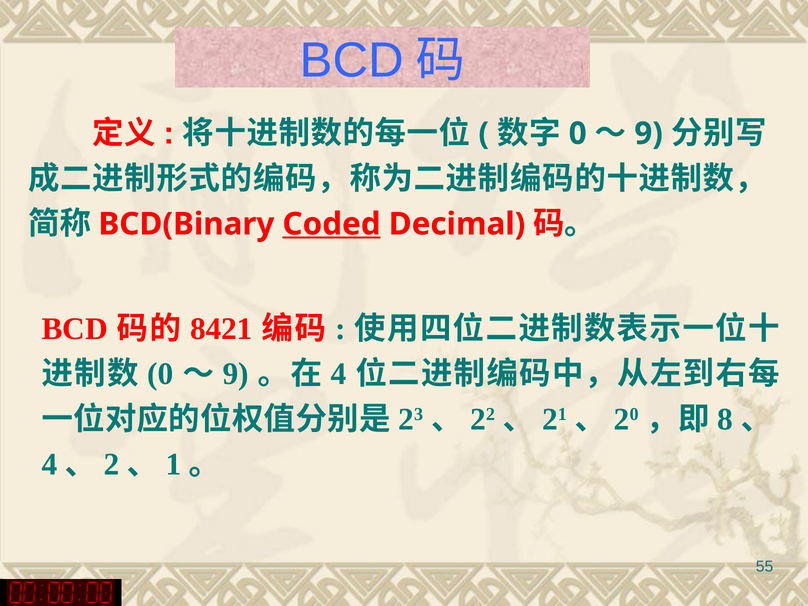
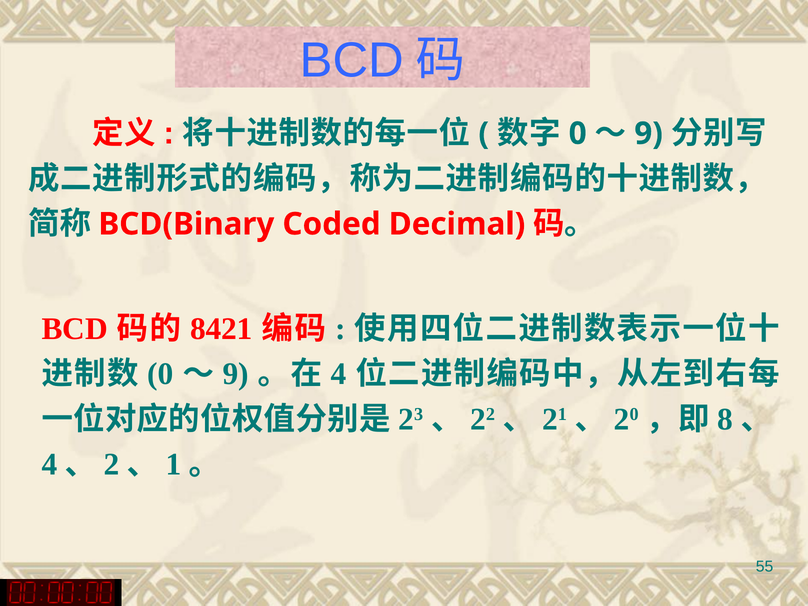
Coded underline: present -> none (332, 224)
